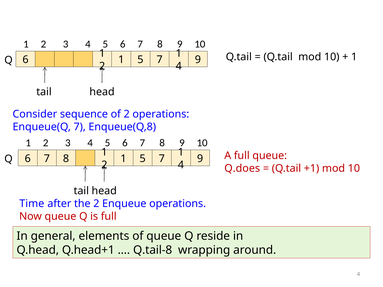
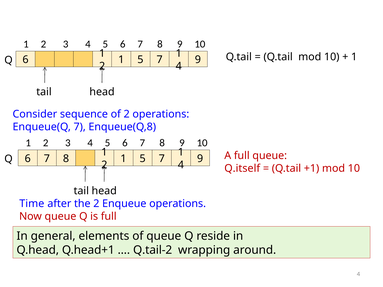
Q.does: Q.does -> Q.itself (242, 169)
Q.tail-8: Q.tail-8 -> Q.tail-2 (153, 250)
